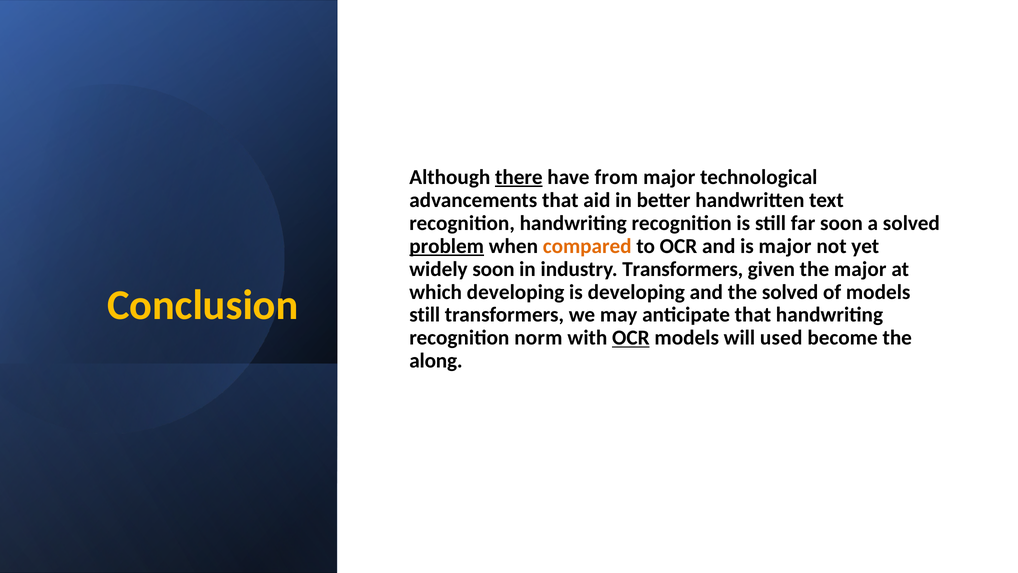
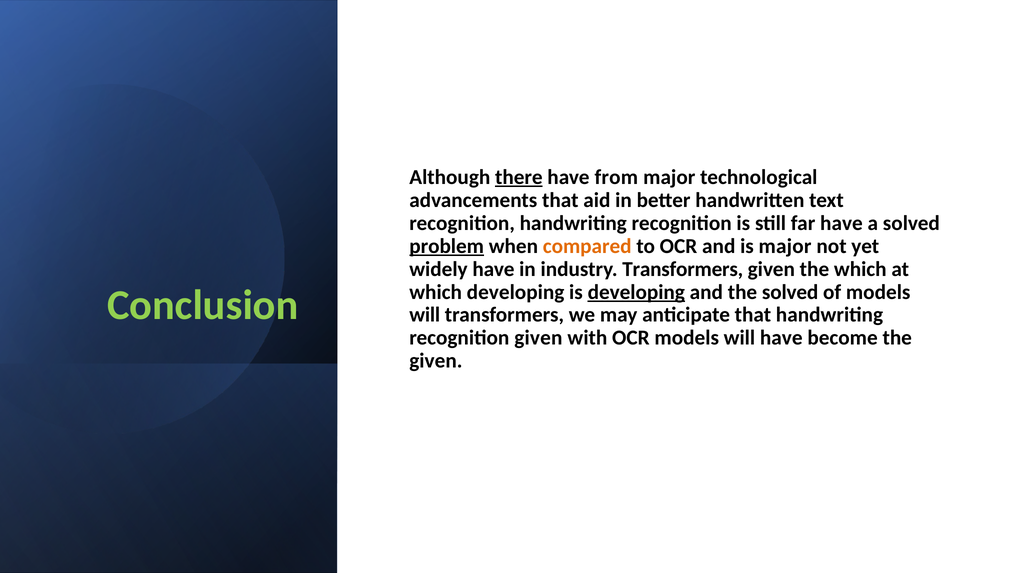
far soon: soon -> have (841, 223)
widely soon: soon -> have (494, 269)
the major: major -> which (860, 269)
developing underline: none -> present (636, 292)
Conclusion colour: yellow -> light green (203, 305)
still: still -> will (425, 315)
recognition norm: norm -> given (538, 338)
OCR underline: present -> none (631, 338)
will used: used -> have (781, 338)
along: along -> given (436, 361)
